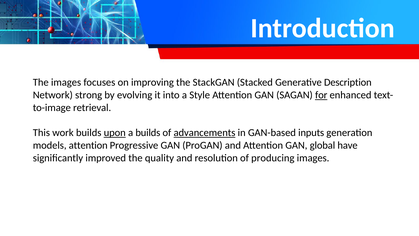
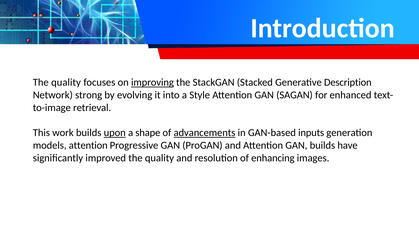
images: images -> quality (66, 82)
improving underline: none -> present (152, 82)
for underline: present -> none (321, 95)
a builds: builds -> shape (148, 133)
GAN global: global -> builds (322, 145)
producing: producing -> enhancing (273, 158)
